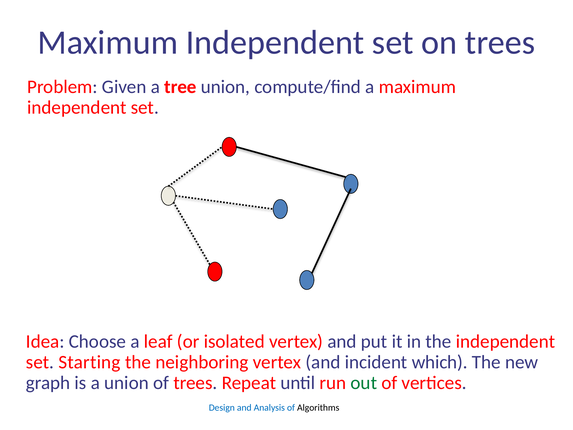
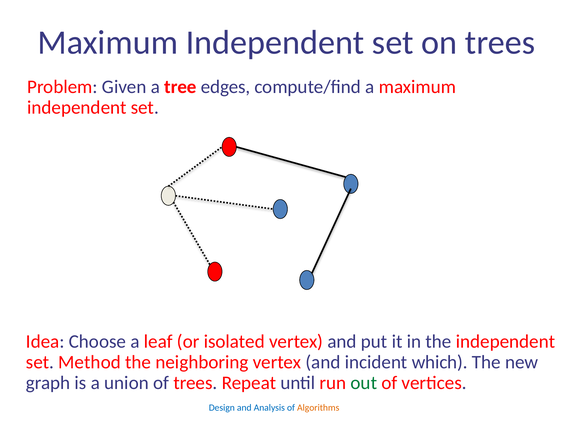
tree union: union -> edges (226, 87)
Starting: Starting -> Method (90, 362)
Algorithms colour: black -> orange (318, 407)
